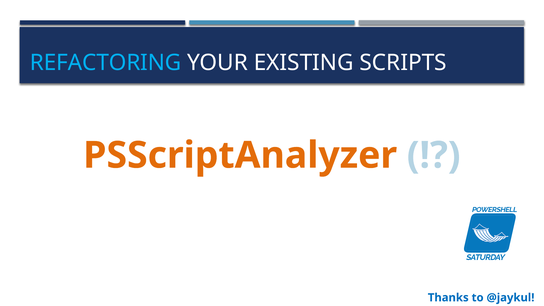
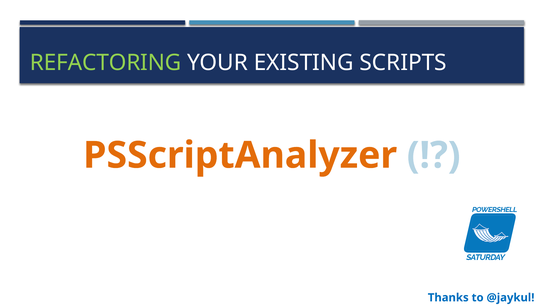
REFACTORING colour: light blue -> light green (106, 63)
